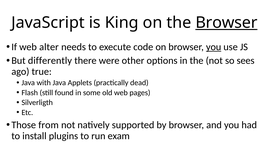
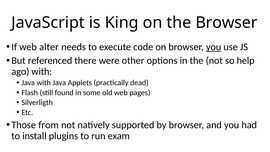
Browser underline: present -> none (226, 23)
differently: differently -> referenced (50, 61)
sees: sees -> help (246, 61)
ago true: true -> with (42, 72)
